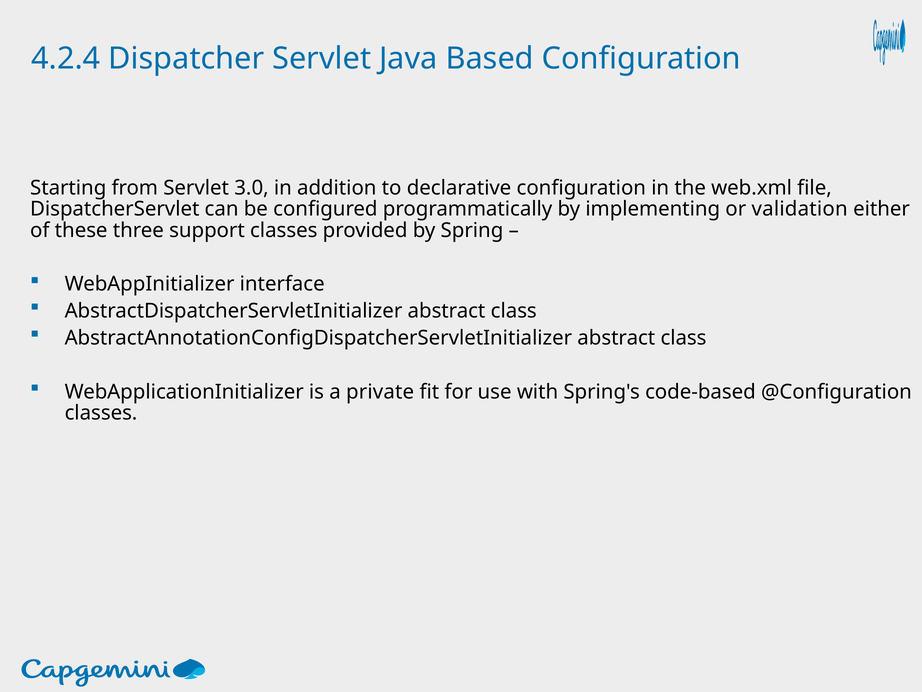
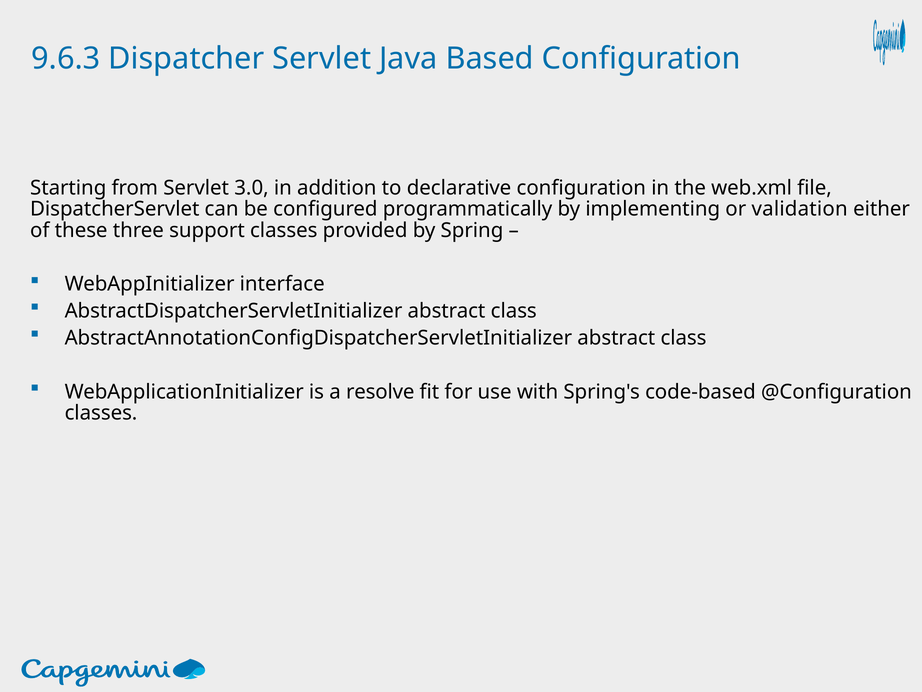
4.2.4: 4.2.4 -> 9.6.3 (66, 59)
private: private -> resolve (380, 392)
